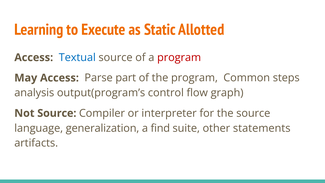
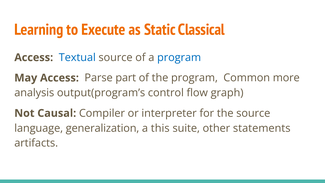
Allotted: Allotted -> Classical (201, 30)
program colour: red -> blue (179, 57)
steps: steps -> more (286, 78)
Not Source: Source -> Causal (57, 113)
find: find -> this (160, 128)
